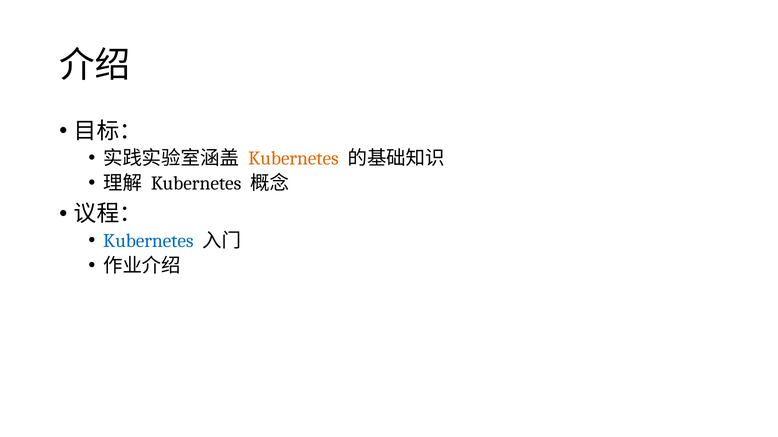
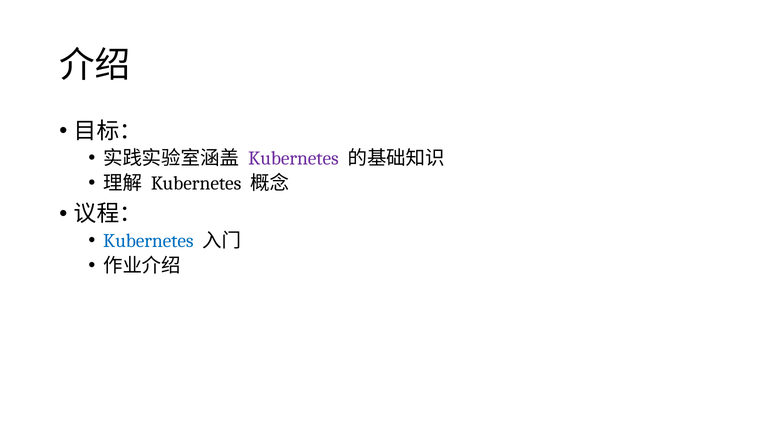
Kubernetes colour: orange -> purple (293, 158)
